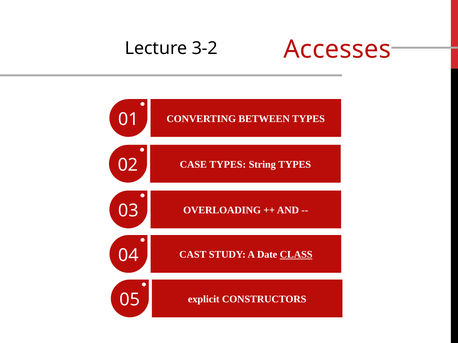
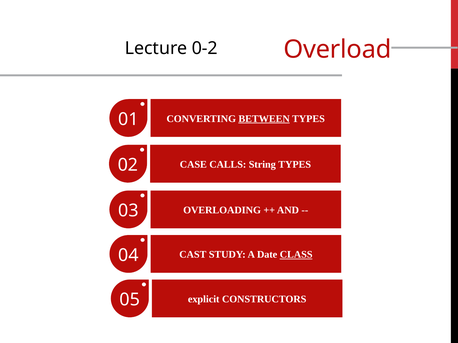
Accesses: Accesses -> Overload (337, 49)
3-2: 3-2 -> 0-2 (205, 49)
BETWEEN underline: none -> present (264, 119)
CASE TYPES: TYPES -> CALLS (228, 165)
